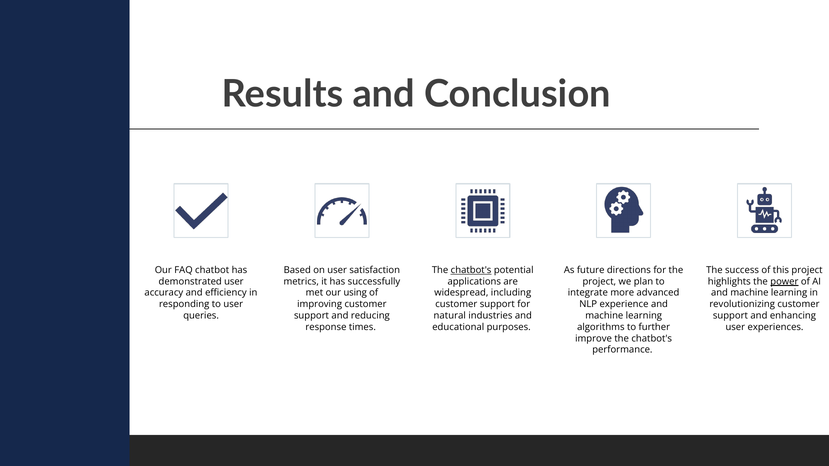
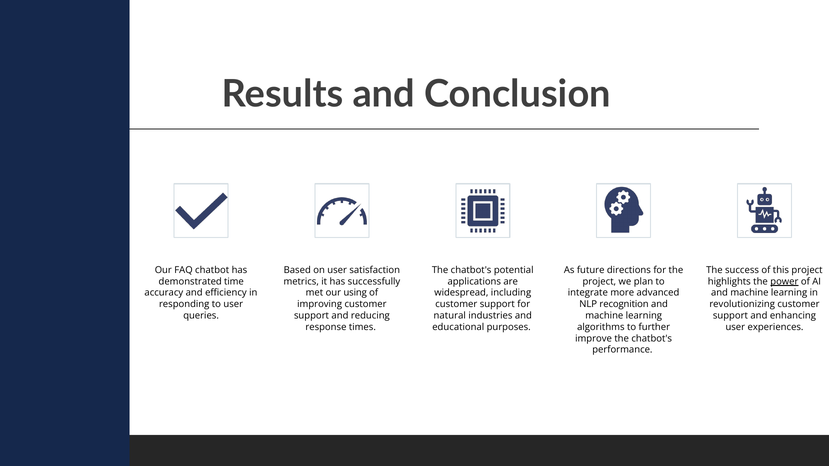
chatbot's underline: present -> none (471, 270)
demonstrated user: user -> time (234, 282)
experience: experience -> recognition (624, 304)
